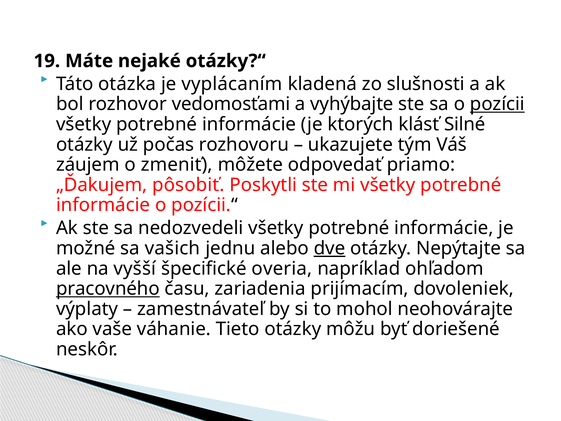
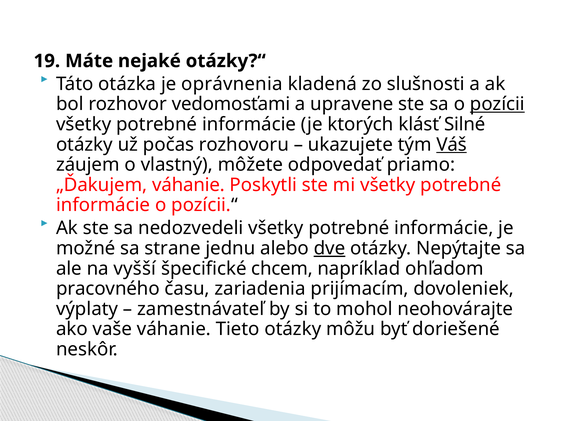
vyplácaním: vyplácaním -> oprávnenia (232, 84)
vyhýbajte: vyhýbajte -> upravene (352, 104)
Váš underline: none -> present (452, 144)
zmeniť: zmeniť -> vlastný (177, 165)
„Ďakujem pôsobiť: pôsobiť -> váhanie (189, 185)
vašich: vašich -> strane (173, 248)
overia: overia -> chcem (282, 268)
pracovného underline: present -> none (108, 289)
